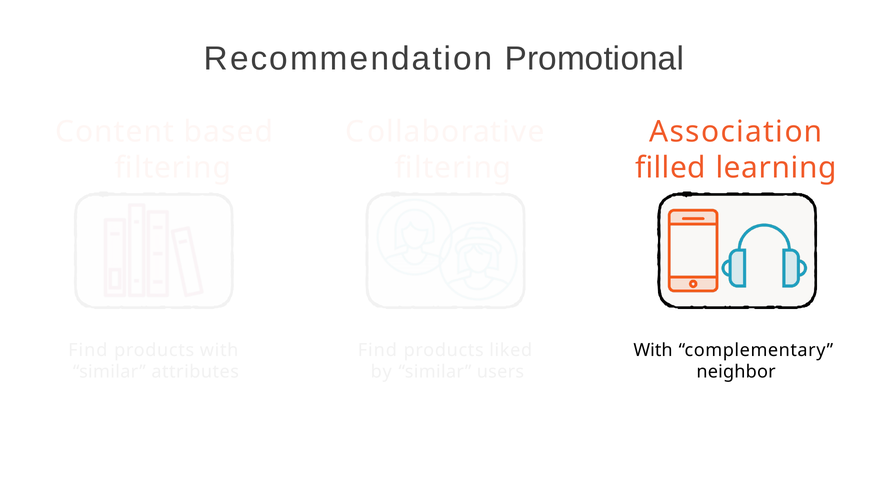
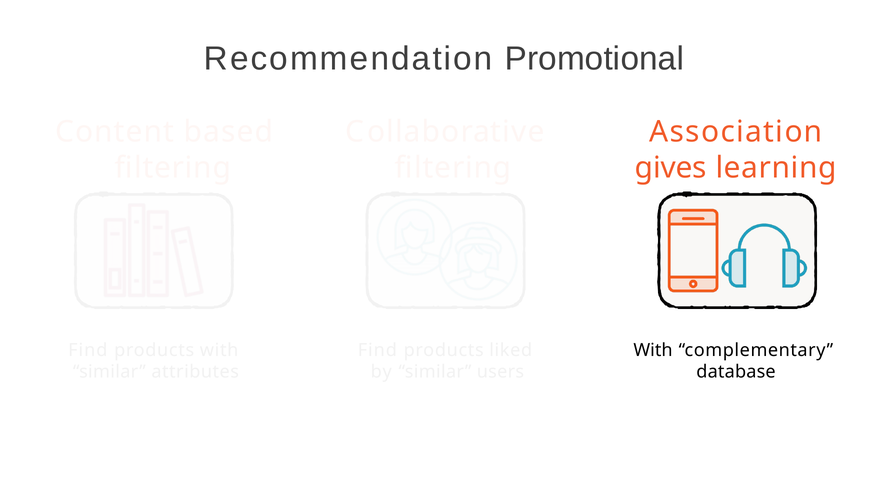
filled: filled -> gives (671, 168)
neighbor: neighbor -> database (736, 372)
